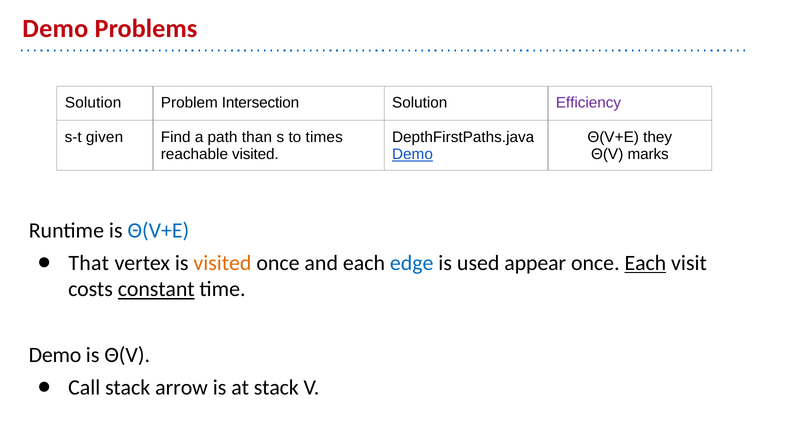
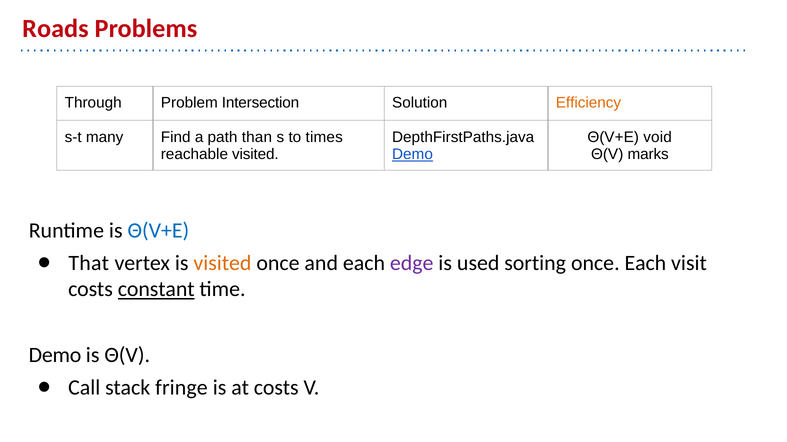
Demo: Demo -> Roads (55, 29)
Solution: Solution -> Through (93, 103)
Efficiency colour: purple -> orange (588, 103)
given: given -> many (105, 137)
they: they -> void (658, 137)
edge colour: blue -> purple (412, 263)
appear: appear -> sorting (535, 263)
Each underline: present -> none (645, 263)
arrow: arrow -> fringe (181, 388)
at stack: stack -> costs (276, 388)
